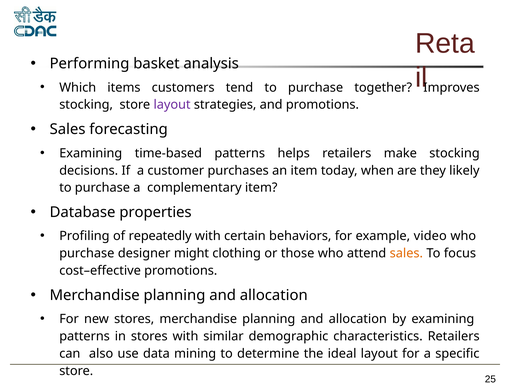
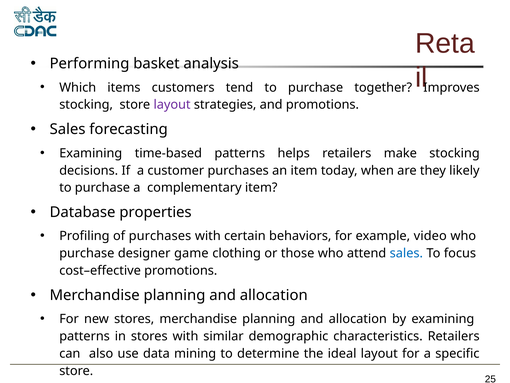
of repeatedly: repeatedly -> purchases (160, 236)
might: might -> game (191, 253)
sales colour: orange -> blue (406, 253)
